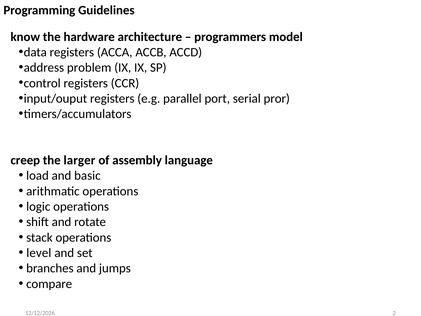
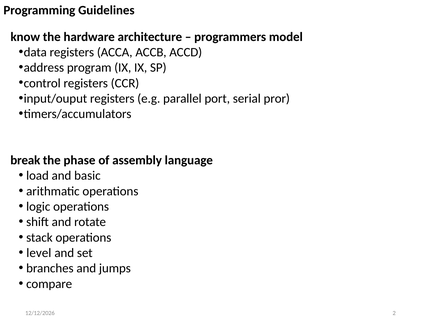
problem: problem -> program (89, 68)
creep: creep -> break (25, 160)
larger: larger -> phase (79, 160)
